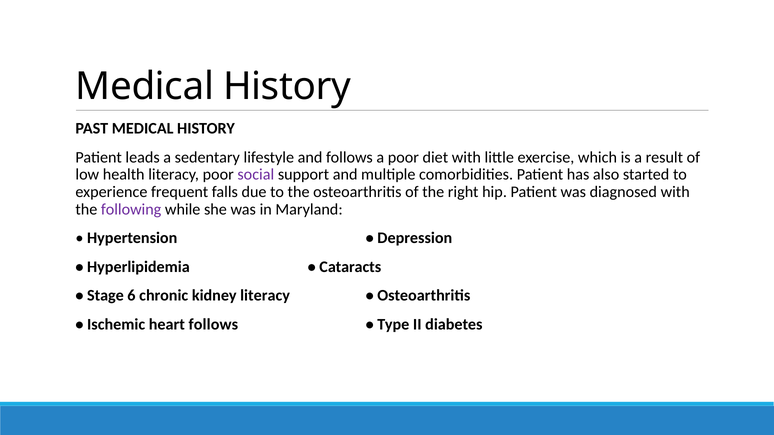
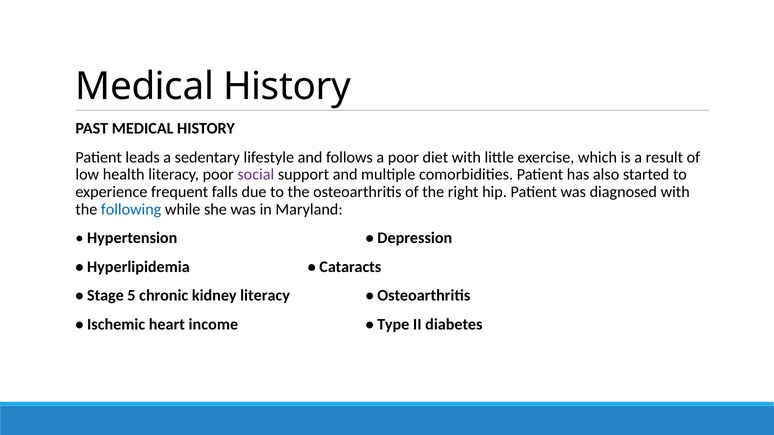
following colour: purple -> blue (131, 210)
6: 6 -> 5 (131, 296)
heart follows: follows -> income (213, 324)
